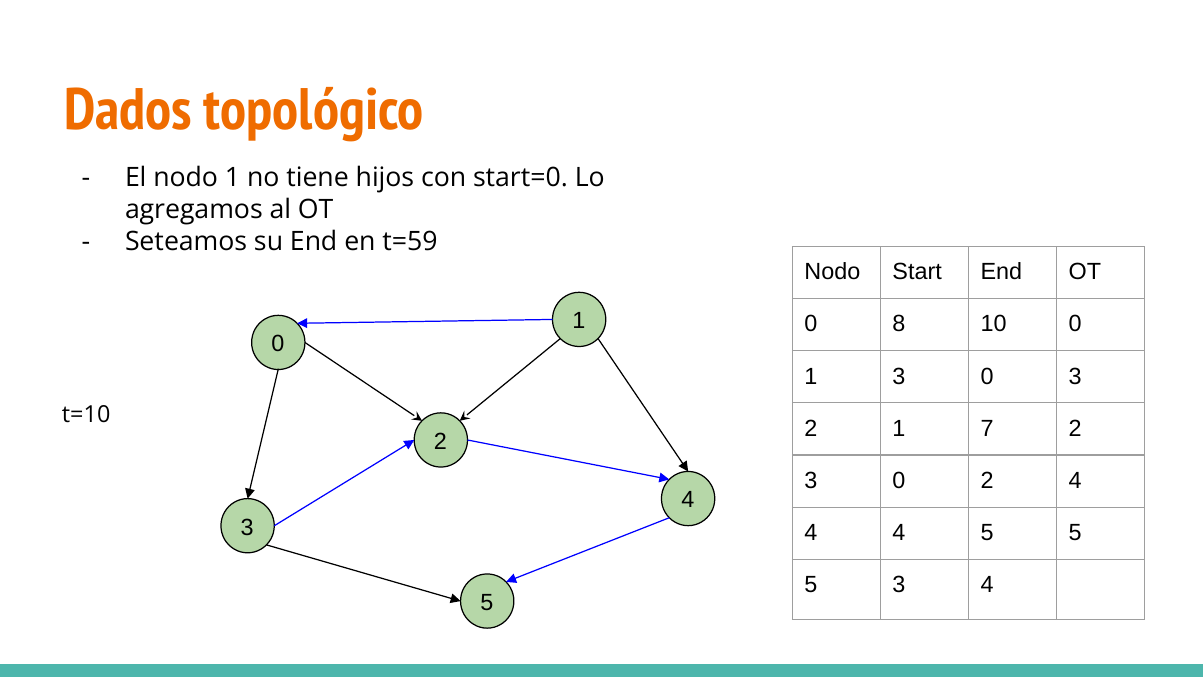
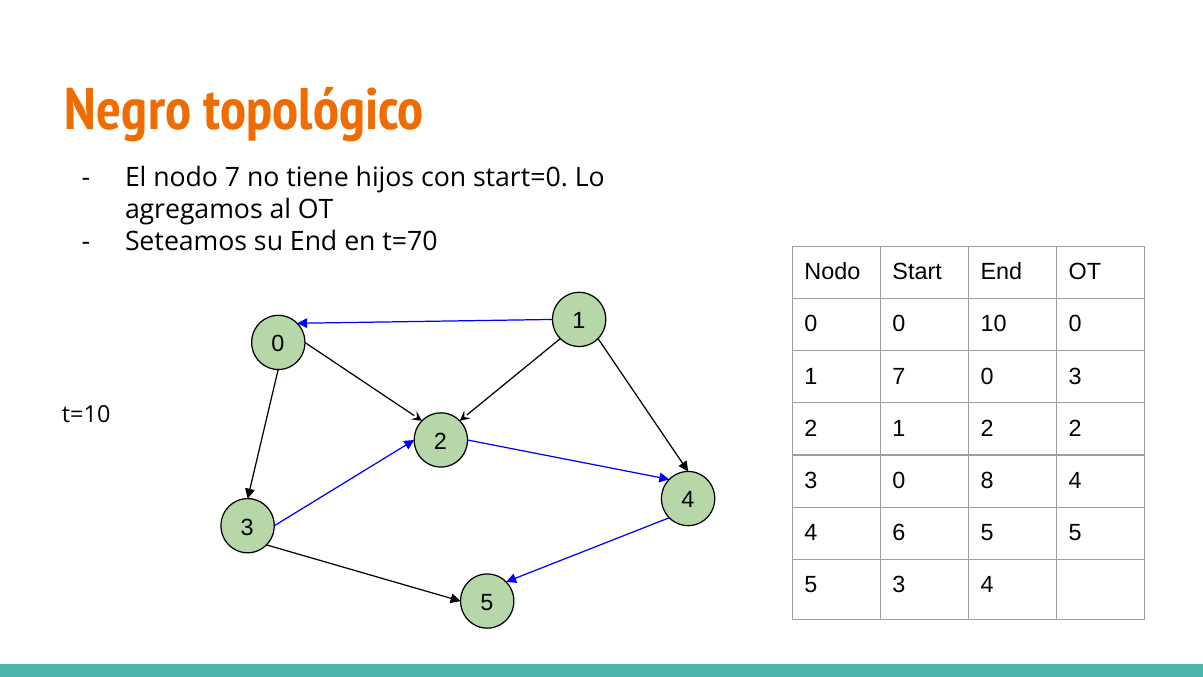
Dados: Dados -> Negro (128, 110)
nodo 1: 1 -> 7 (233, 178)
t=59: t=59 -> t=70 (410, 242)
0 8: 8 -> 0 (899, 324)
1 3: 3 -> 7 (899, 376)
1 7: 7 -> 2 (987, 428)
3 0 2: 2 -> 8 (987, 480)
4: 4 -> 6 (899, 532)
